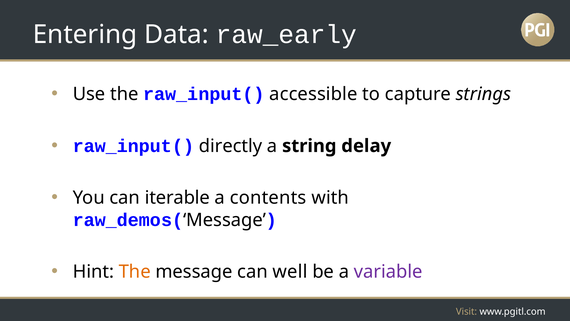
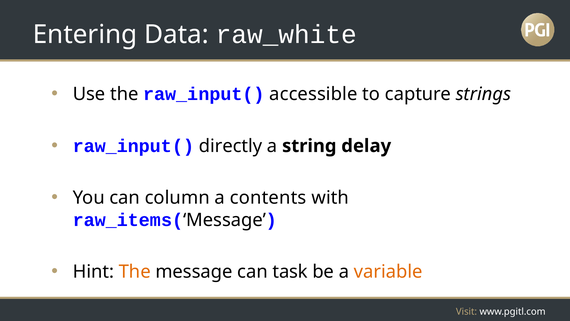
raw_early: raw_early -> raw_white (286, 34)
iterable: iterable -> column (177, 198)
raw_demos(: raw_demos( -> raw_items( (128, 220)
well: well -> task (290, 271)
variable colour: purple -> orange (388, 271)
